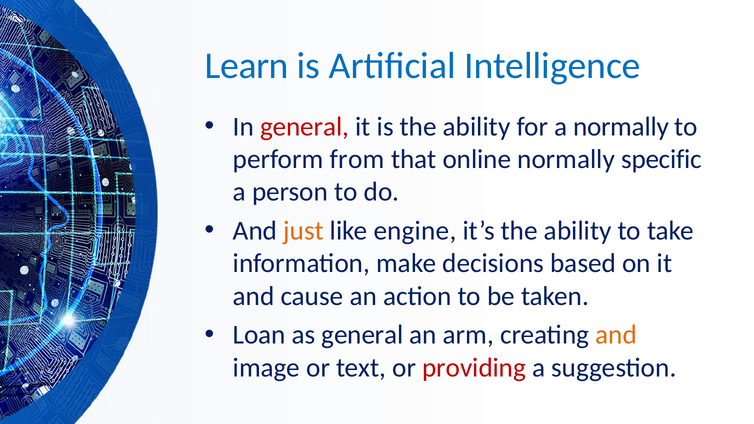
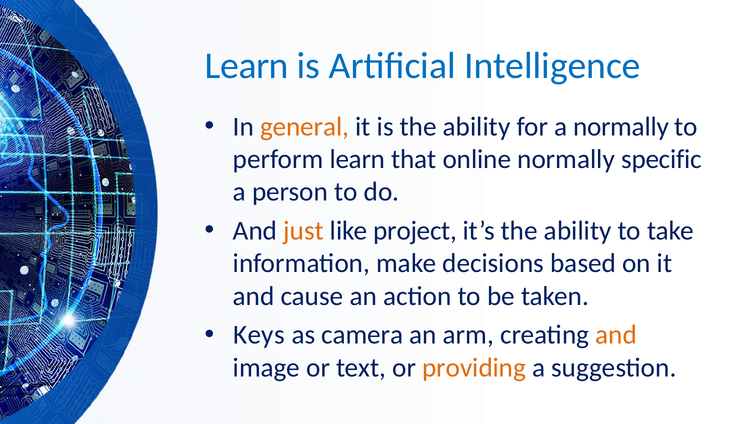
general colour: red -> orange (305, 127)
perform from: from -> learn (357, 159)
engine: engine -> project (415, 231)
Loan: Loan -> Keys (259, 335)
as general: general -> camera (362, 335)
providing colour: red -> orange (474, 368)
